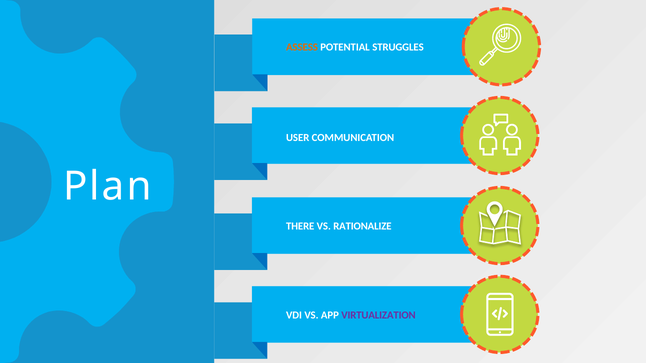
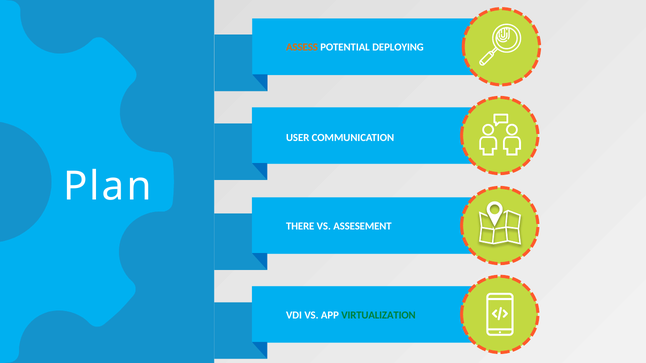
STRUGGLES: STRUGGLES -> DEPLOYING (398, 47)
RATIONALIZE: RATIONALIZE -> ASSESEMENT (362, 226)
VIRTUALIZATION colour: purple -> green (378, 315)
